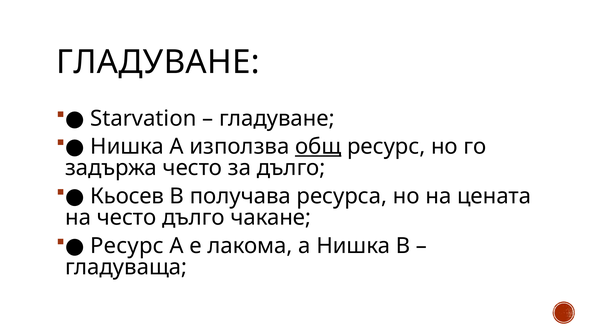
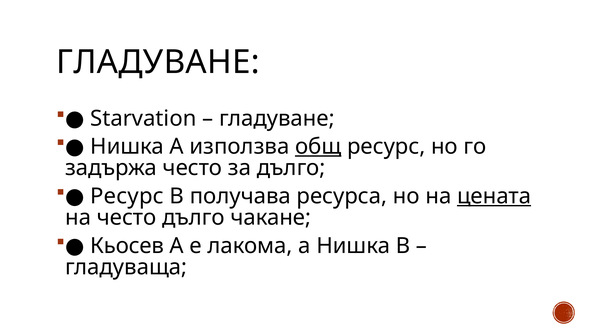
Кьосев: Кьосев -> Ресурс (127, 196)
цената underline: none -> present (494, 196)
Ресурс: Ресурс -> Кьосев (127, 246)
